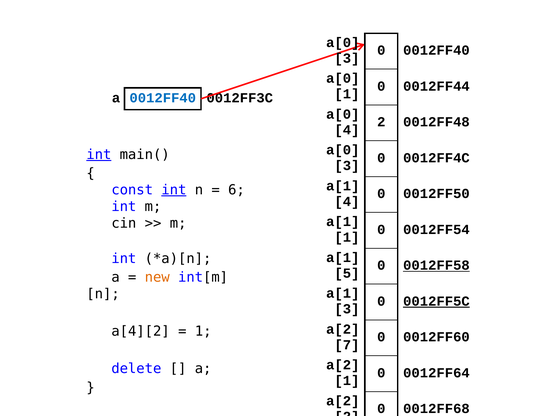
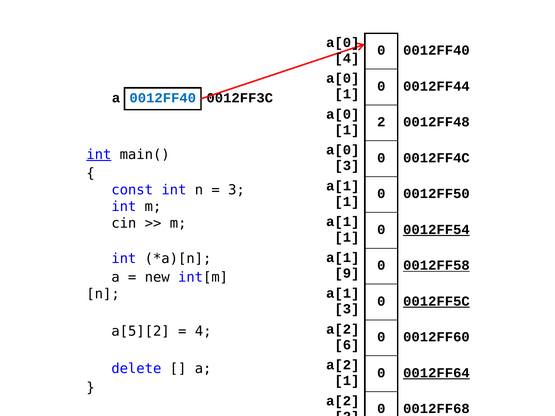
3: 3 -> 4 (347, 58)
4: 4 -> 1 (347, 130)
int underline: present -> none (174, 190)
6: 6 -> 3 (236, 190)
4: 4 -> 1 (347, 202)
0012FF54 underline: none -> present (436, 230)
5: 5 -> 9 (347, 273)
new colour: orange -> black (157, 277)
a[4][2: a[4][2 -> a[5][2 (141, 332)
1: 1 -> 4 (203, 332)
7: 7 -> 6 (347, 345)
0012FF64 underline: none -> present (436, 373)
